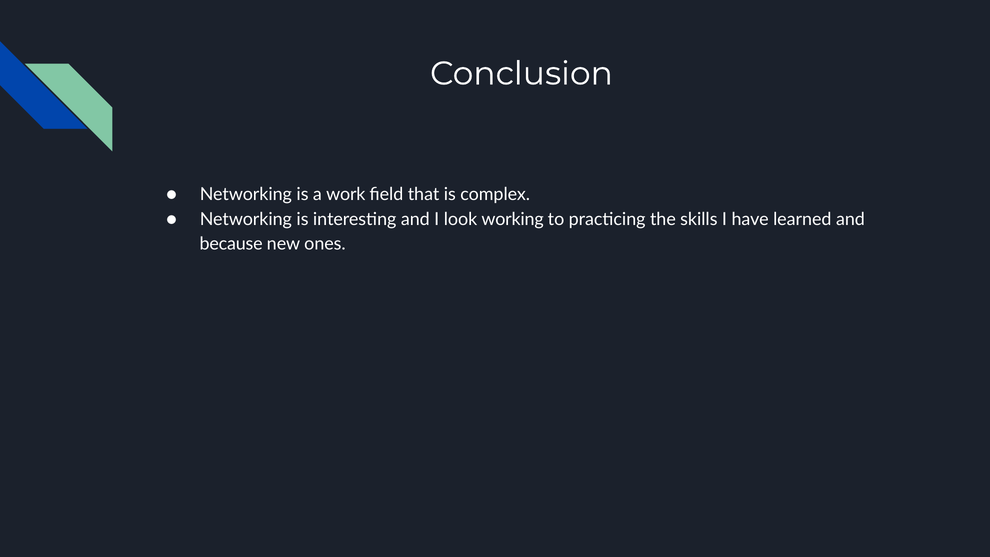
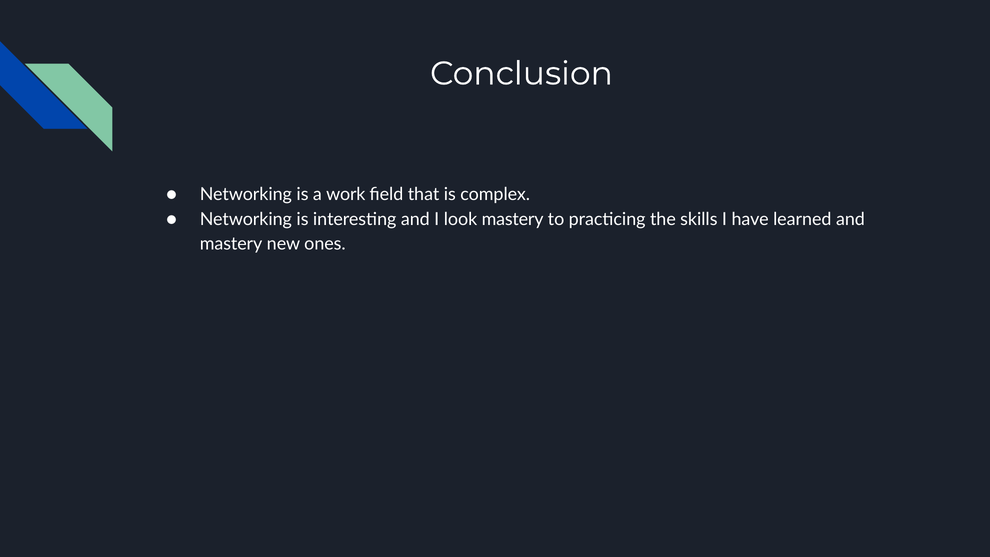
look working: working -> mastery (513, 219)
because: because -> mastery (231, 244)
